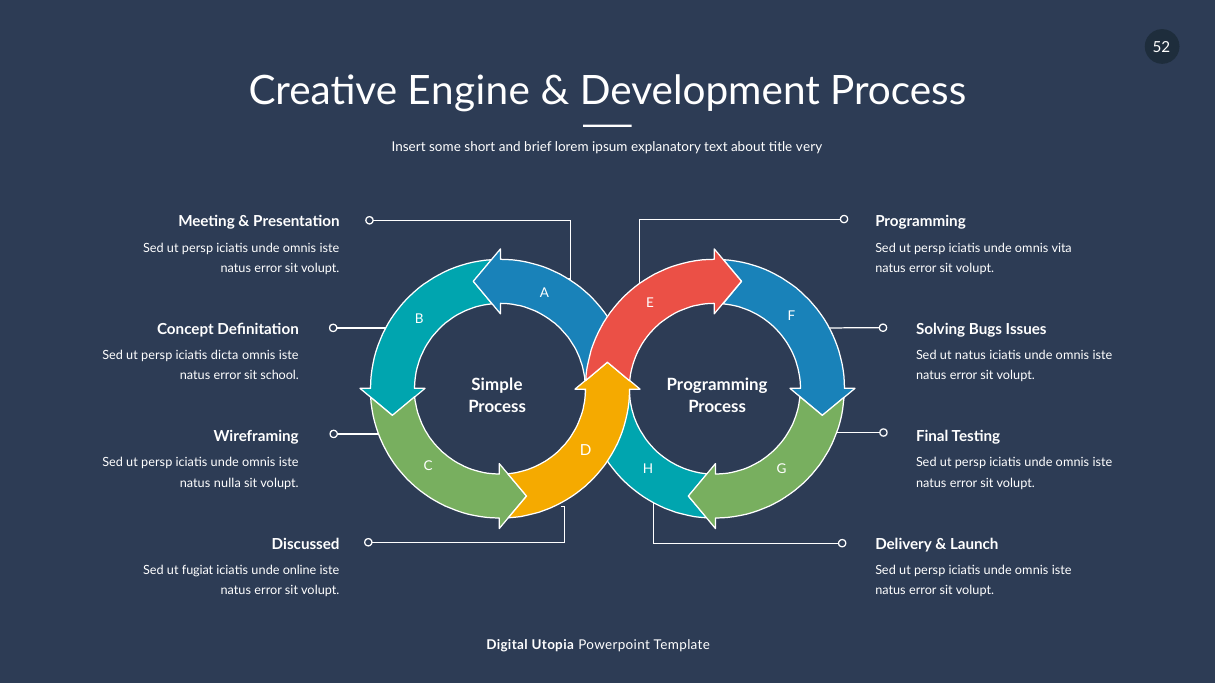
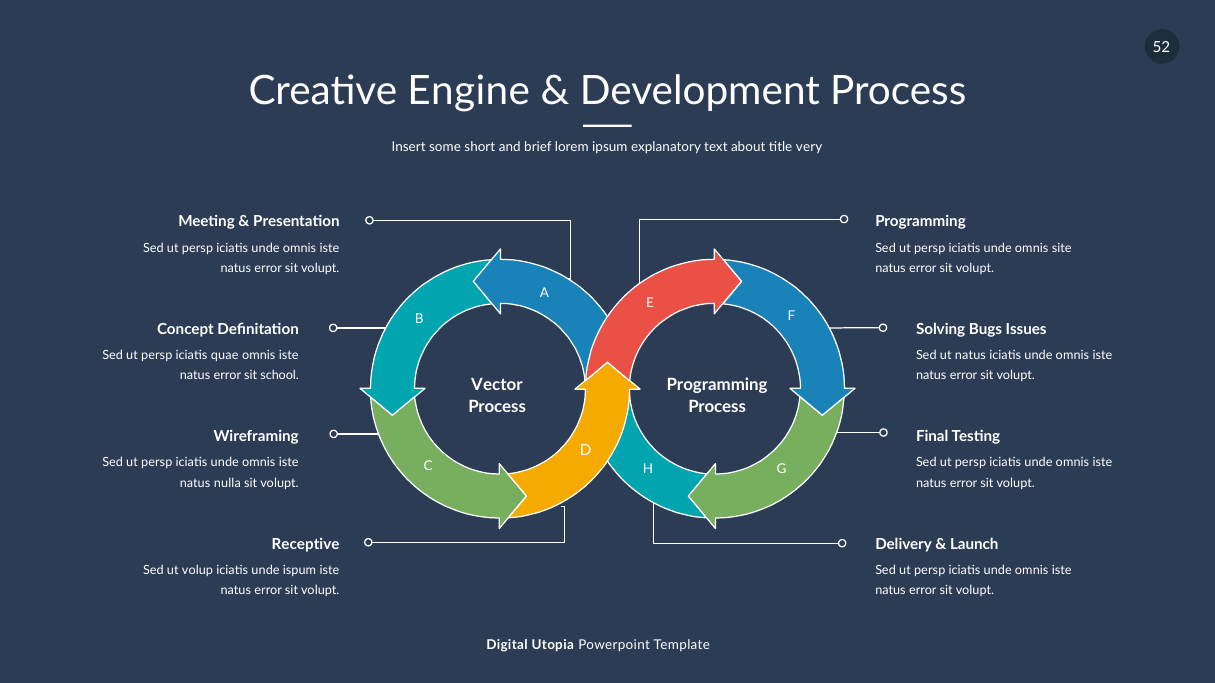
vita: vita -> site (1062, 248)
dicta: dicta -> quae (225, 356)
Simple: Simple -> Vector (497, 385)
Discussed: Discussed -> Receptive (306, 545)
fugiat: fugiat -> volup (198, 571)
online: online -> ispum (299, 571)
